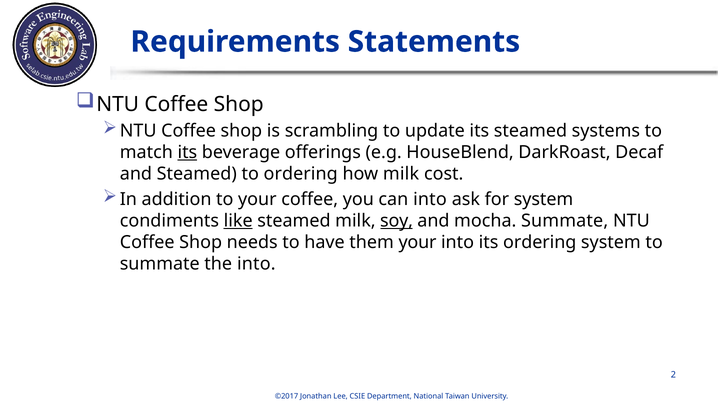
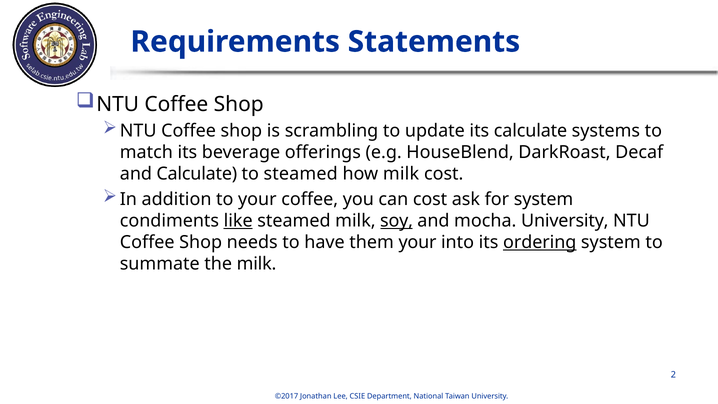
its steamed: steamed -> calculate (531, 131)
its underline: present -> none (187, 152)
and Steamed: Steamed -> Calculate (197, 174)
to ordering: ordering -> steamed (301, 174)
can into: into -> cost (430, 199)
mocha Summate: Summate -> University (565, 221)
ordering underline: none -> present (540, 242)
the into: into -> milk (257, 264)
